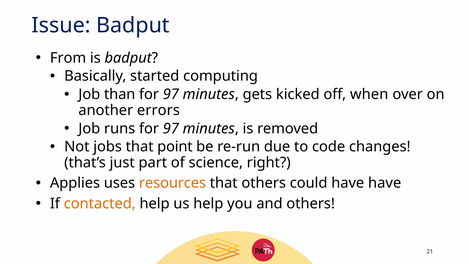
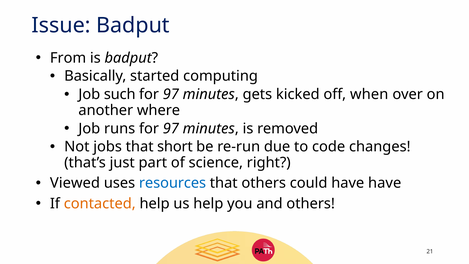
than: than -> such (120, 94)
errors: errors -> where (159, 110)
point: point -> short (175, 147)
Applies: Applies -> Viewed (75, 183)
resources colour: orange -> blue (173, 183)
